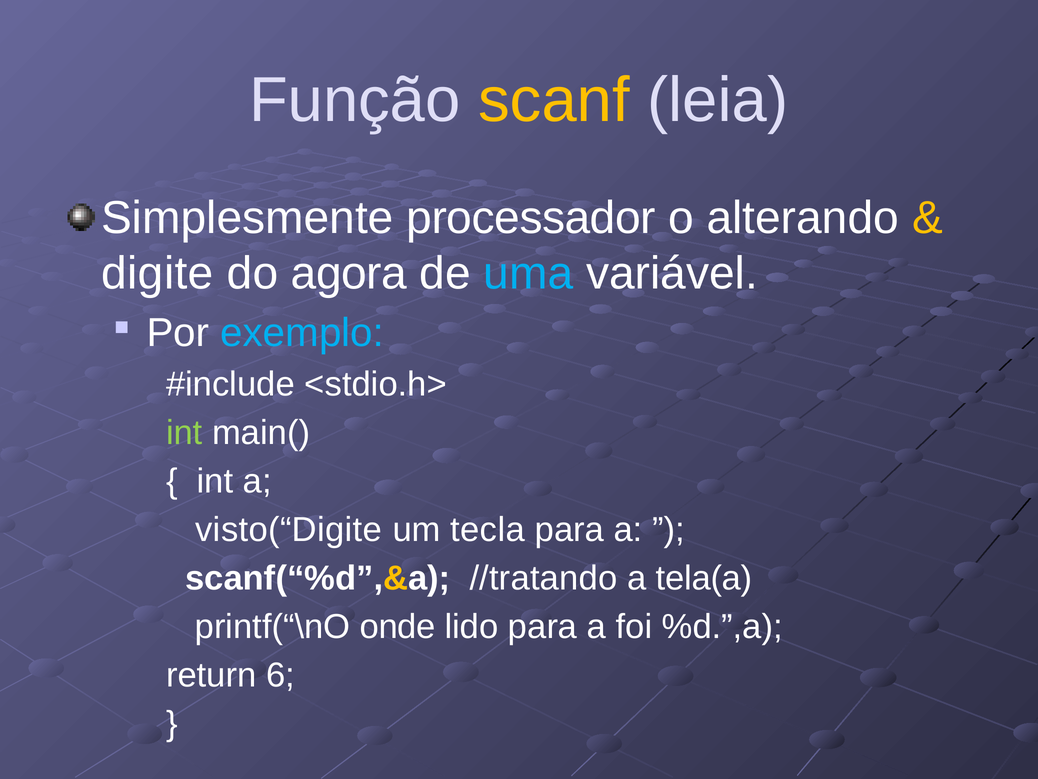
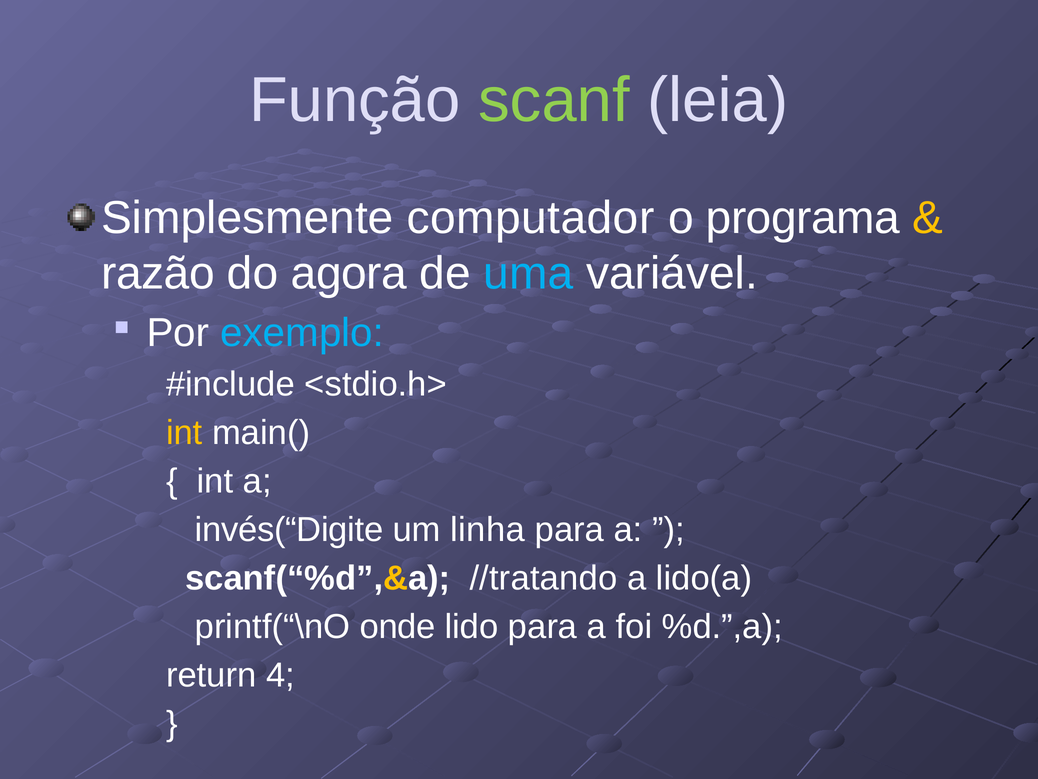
scanf colour: yellow -> light green (554, 100)
processador: processador -> computador (531, 218)
alterando: alterando -> programa (803, 218)
digite: digite -> razão (158, 273)
int colour: light green -> yellow (184, 433)
visto(“Digite: visto(“Digite -> invés(“Digite (289, 530)
tecla: tecla -> linha (488, 530)
tela(a: tela(a -> lido(a (704, 578)
6: 6 -> 4 (280, 675)
